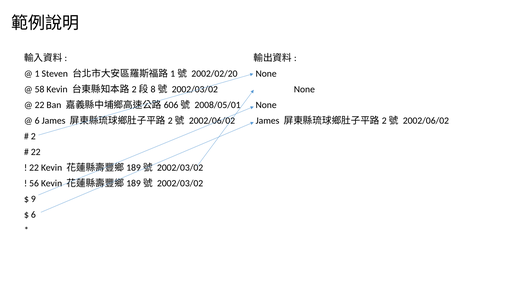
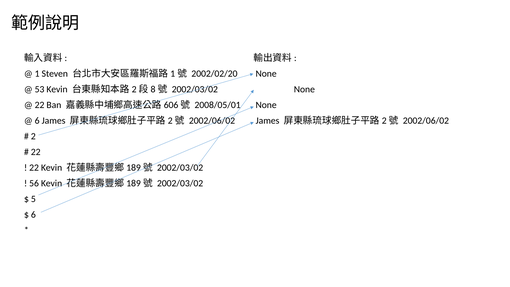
58: 58 -> 53 (40, 89)
9: 9 -> 5 (33, 199)
